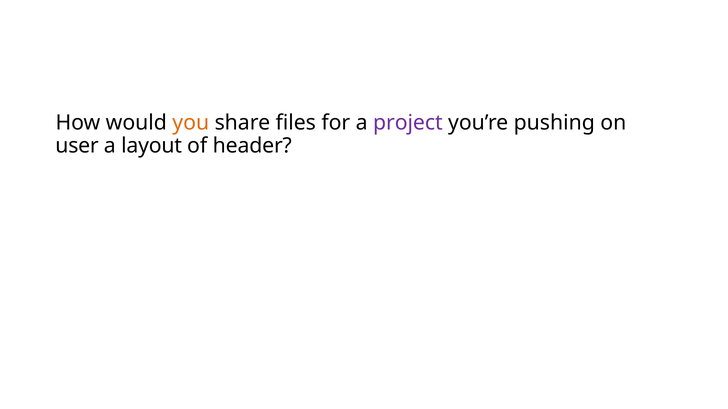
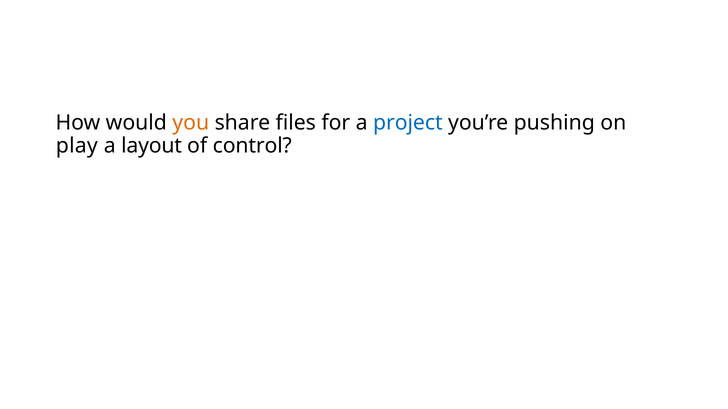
project colour: purple -> blue (408, 123)
user: user -> play (77, 146)
header: header -> control (252, 146)
